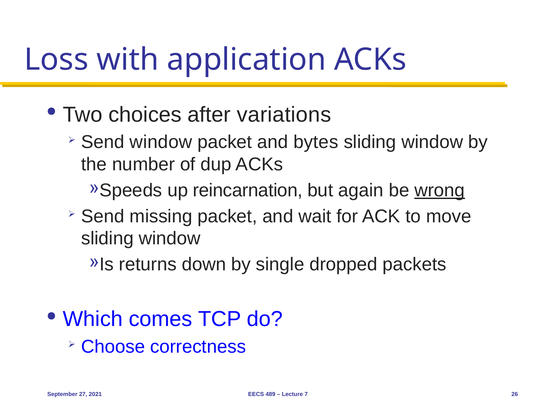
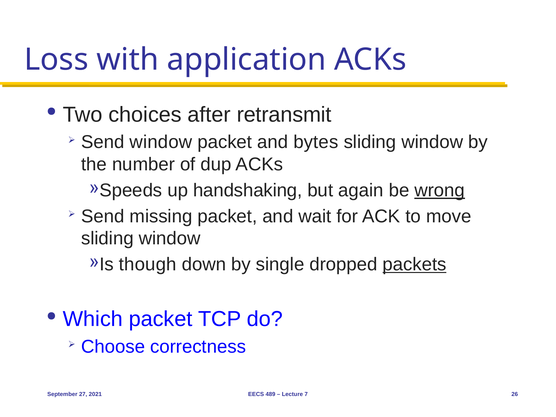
variations: variations -> retransmit (284, 115)
reincarnation: reincarnation -> handshaking (248, 190)
returns: returns -> though (148, 264)
packets underline: none -> present (415, 264)
Which comes: comes -> packet (161, 319)
